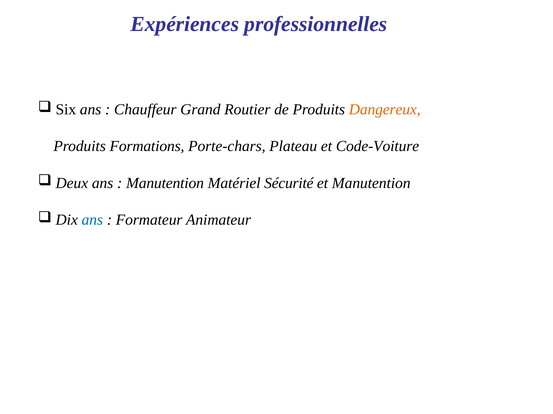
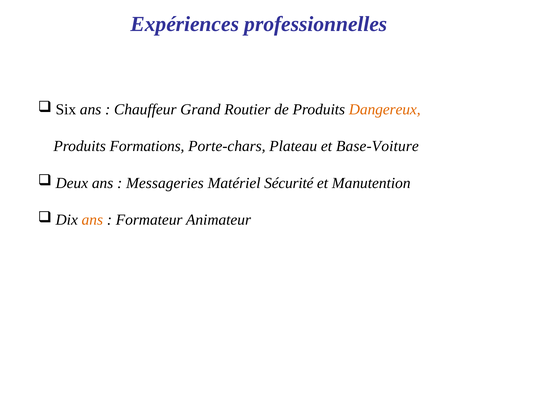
Code-Voiture: Code-Voiture -> Base-Voiture (377, 147)
Manutention: Manutention -> Messageries (165, 183)
ans colour: blue -> orange (92, 220)
